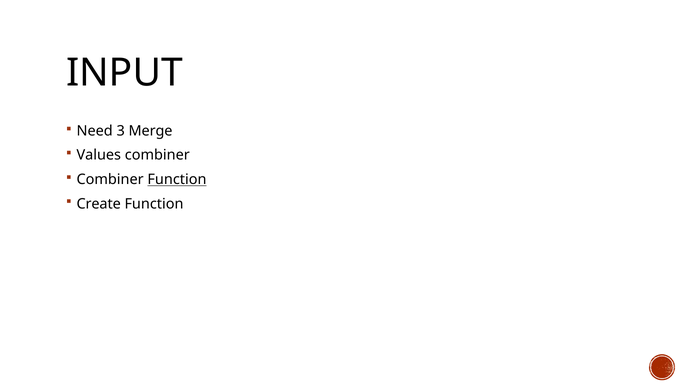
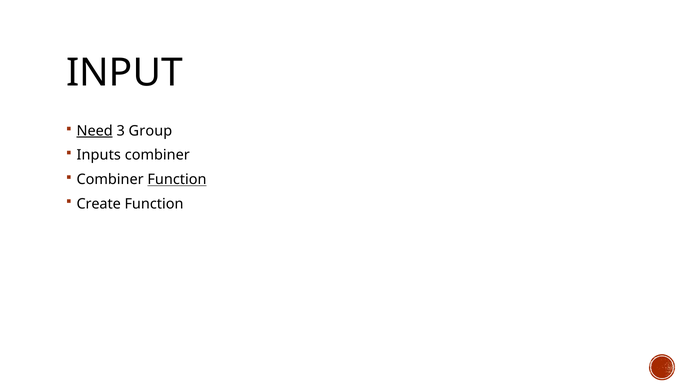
Need underline: none -> present (95, 131)
Merge: Merge -> Group (150, 131)
Values: Values -> Inputs (99, 155)
